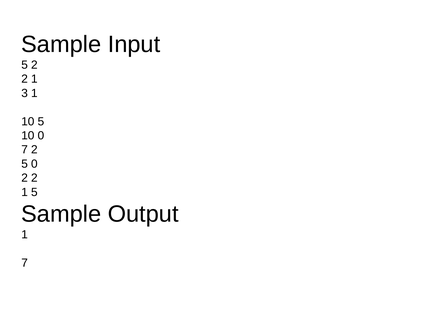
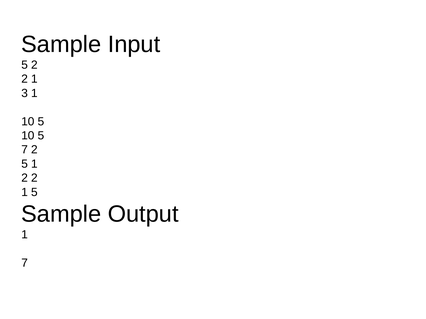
0: 0 -> 5 (41, 136)
5 0: 0 -> 1 (34, 164)
